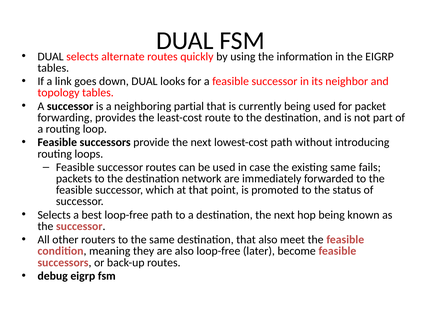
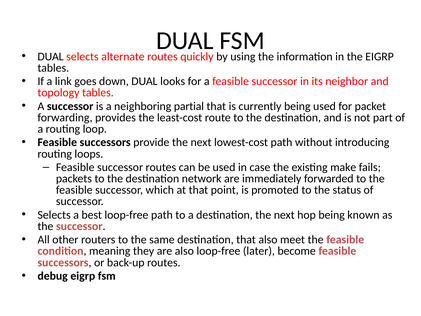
existing same: same -> make (343, 167)
